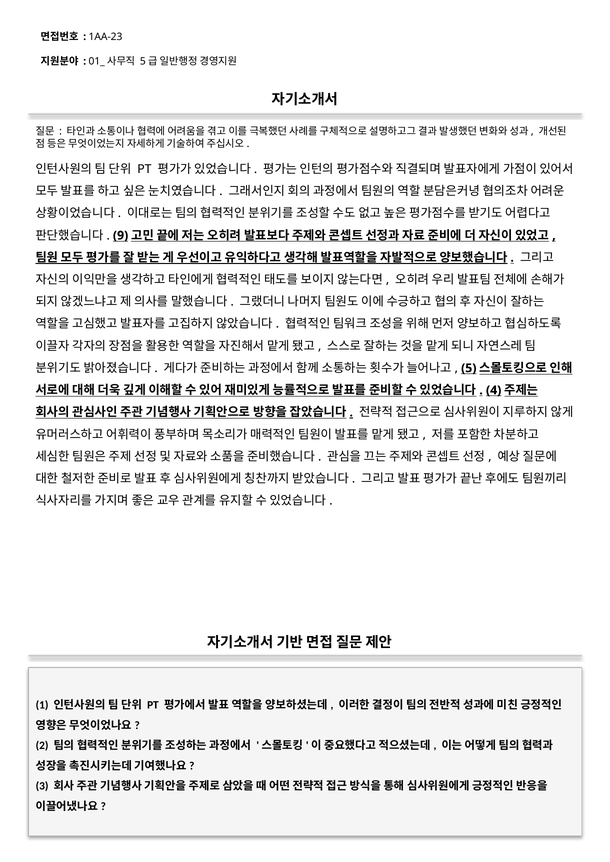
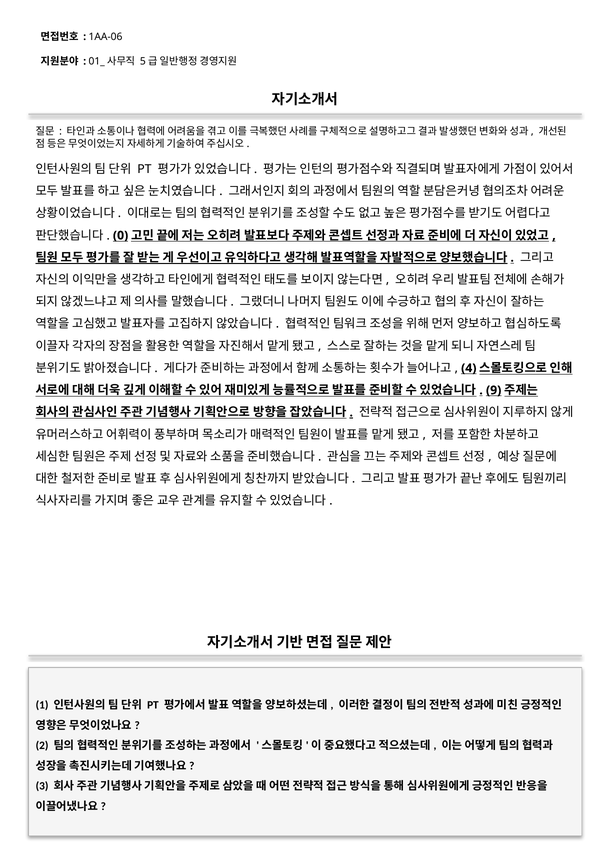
1AA-23: 1AA-23 -> 1AA-06 (106, 37)
9: 9 -> 0 (121, 236)
5: 5 -> 4 (469, 368)
4: 4 -> 9 (494, 391)
